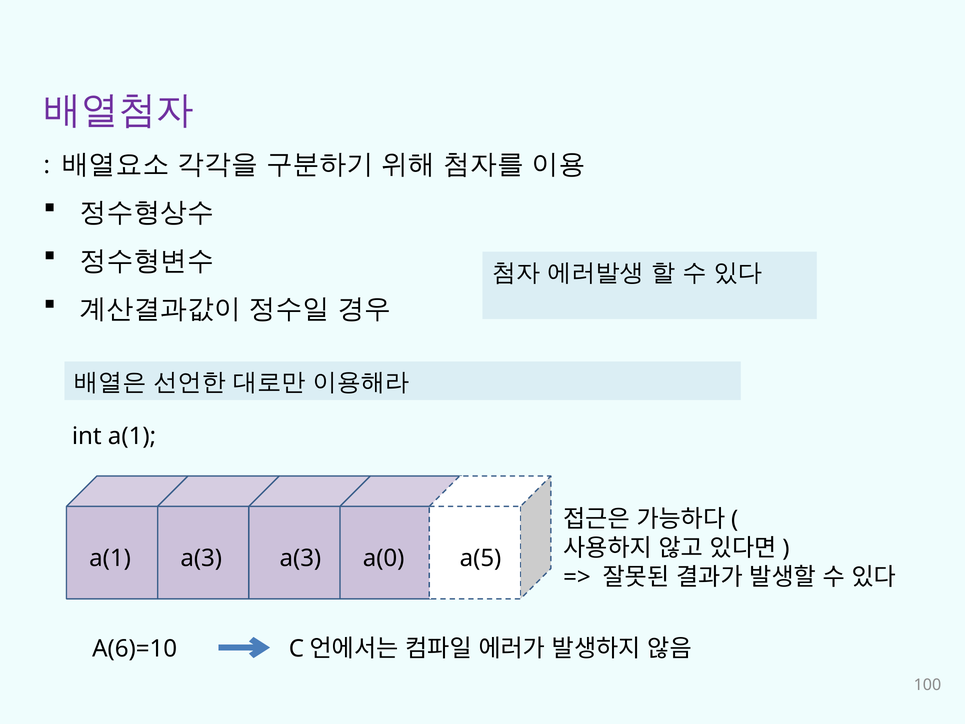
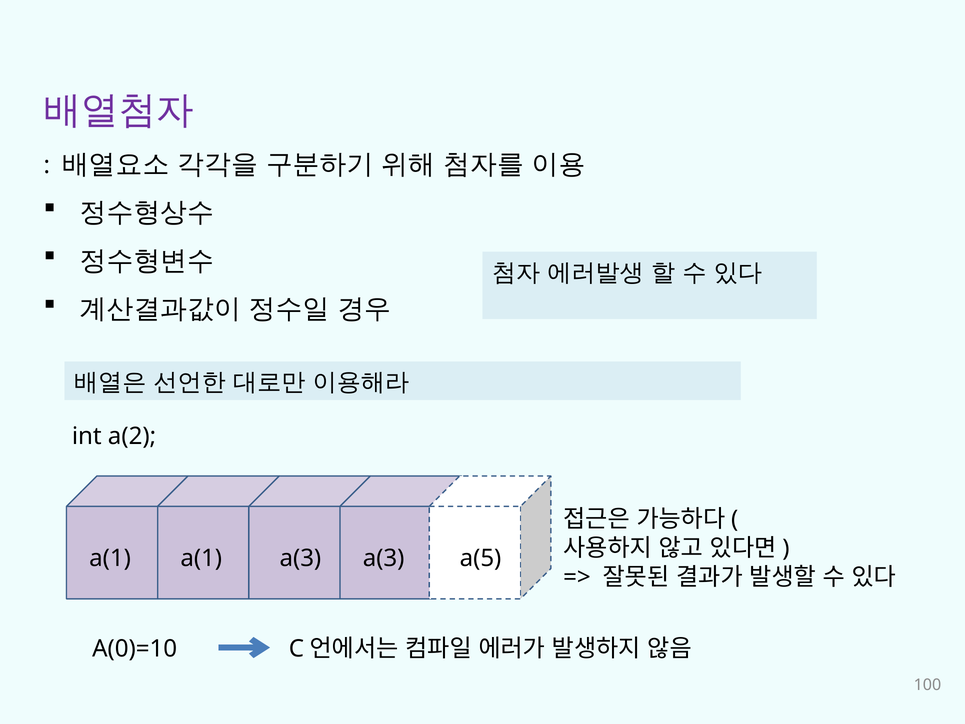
int a(1: a(1 -> a(2 (132, 436)
a(1 a(3: a(3 -> a(1 (201, 558)
a(3 a(0: a(0 -> a(3 (384, 558)
A(6)=10: A(6)=10 -> A(0)=10 (135, 649)
